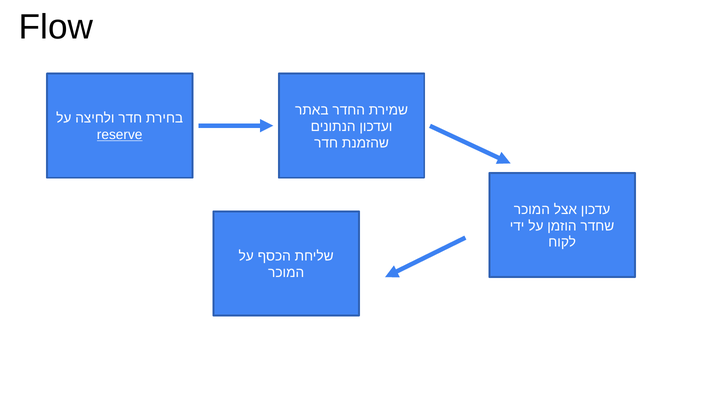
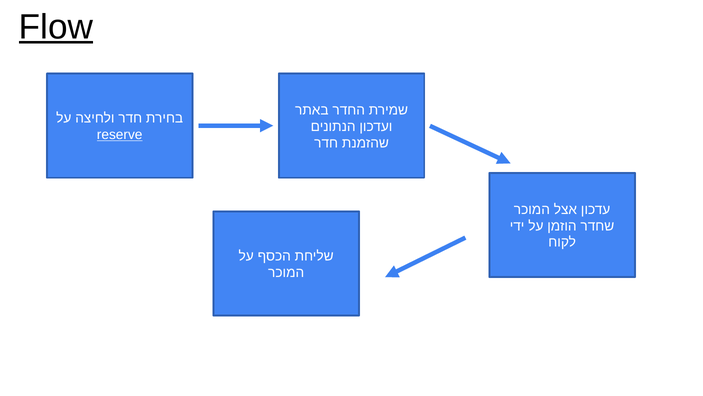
Flow underline: none -> present (56, 27)
